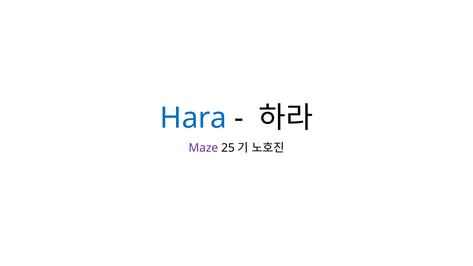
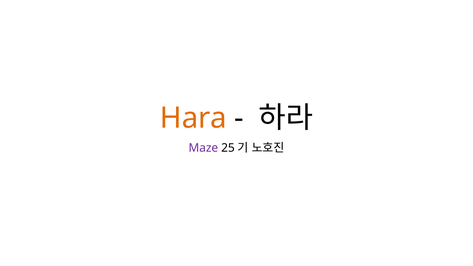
Hara colour: blue -> orange (193, 118)
